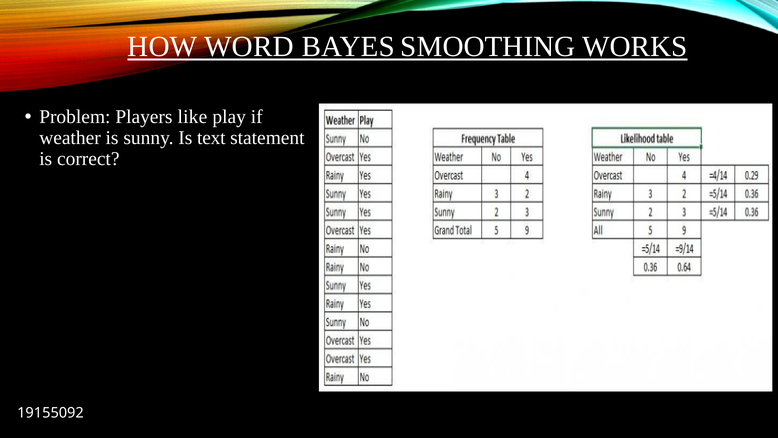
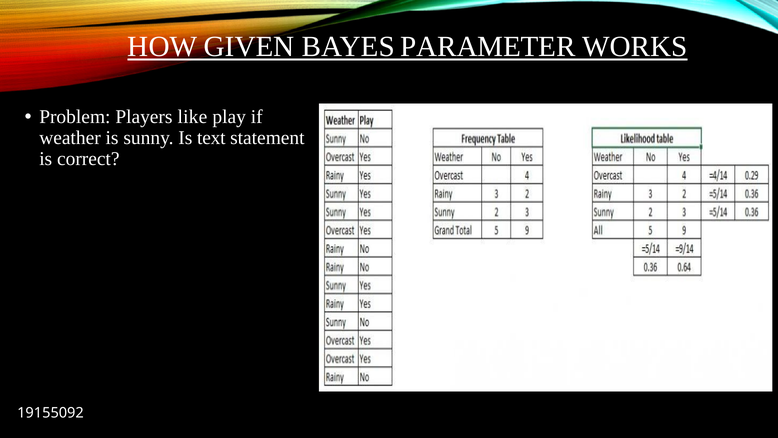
WORD: WORD -> GIVEN (249, 47)
SMOOTHING: SMOOTHING -> PARAMETER (488, 47)
